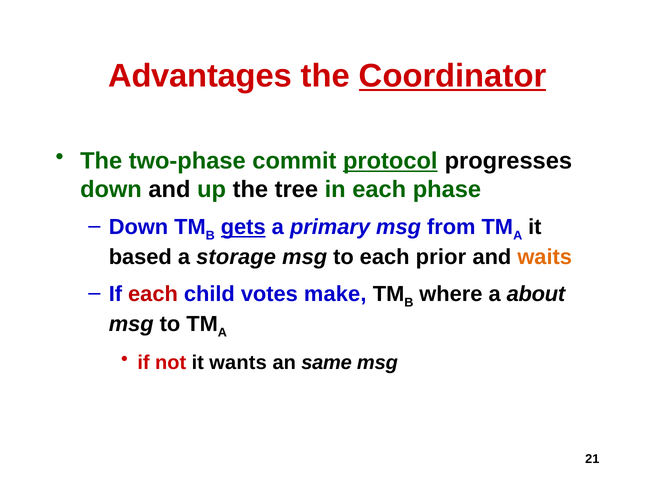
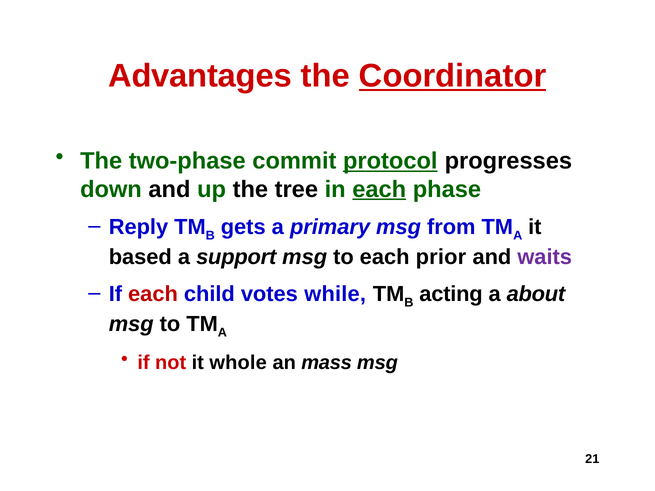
each underline: none -> present (379, 189)
Down: Down -> Reply (138, 227)
gets underline: present -> none (243, 227)
storage: storage -> support (236, 257)
waits colour: orange -> purple (545, 257)
make: make -> while (335, 294)
where: where -> acting (451, 294)
wants: wants -> whole (238, 363)
same: same -> mass (327, 363)
